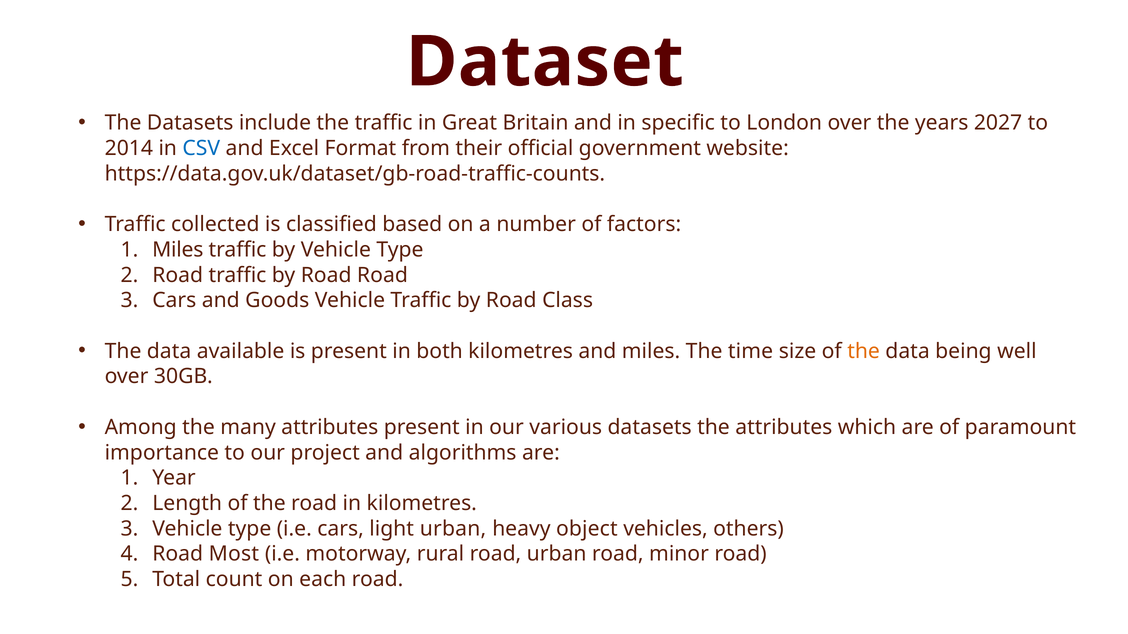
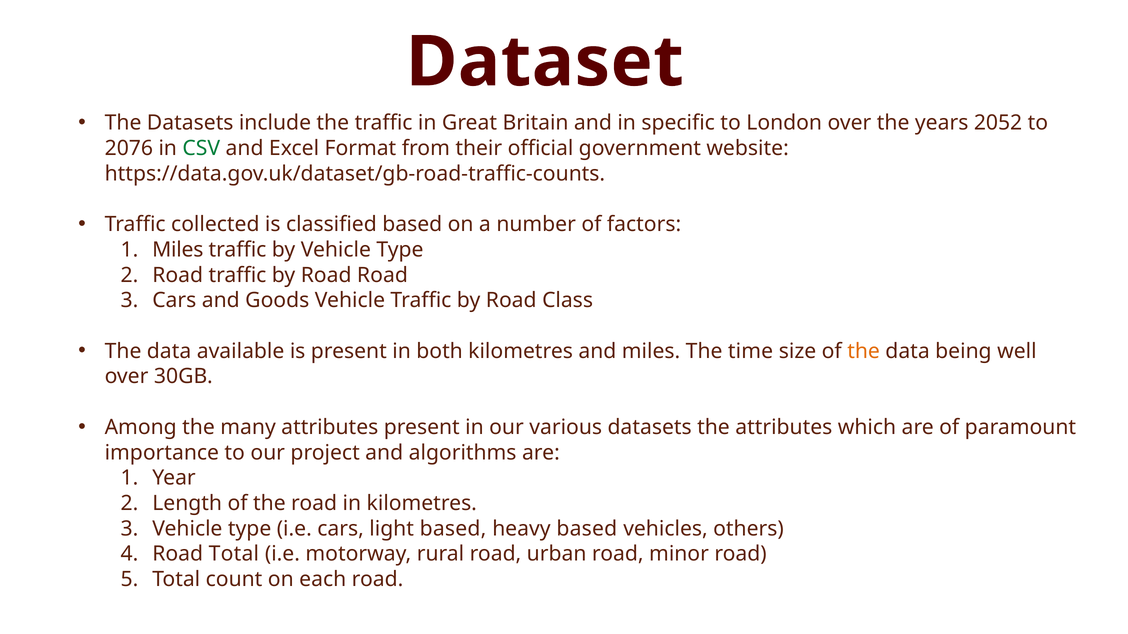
2027: 2027 -> 2052 (998, 123)
2014: 2014 -> 2076 (129, 148)
CSV colour: blue -> green (201, 148)
light urban: urban -> based (453, 529)
heavy object: object -> based (587, 529)
Road Most: Most -> Total (234, 554)
